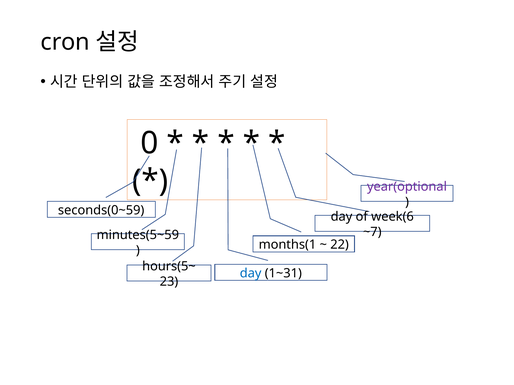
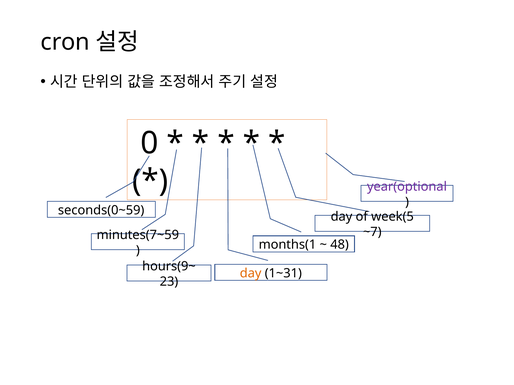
week(6: week(6 -> week(5 (392, 217)
minutes(5~59: minutes(5~59 -> minutes(7~59 (138, 235)
22: 22 -> 48 (340, 245)
hours(5~: hours(5~ -> hours(9~ (169, 267)
day colour: blue -> orange (251, 274)
